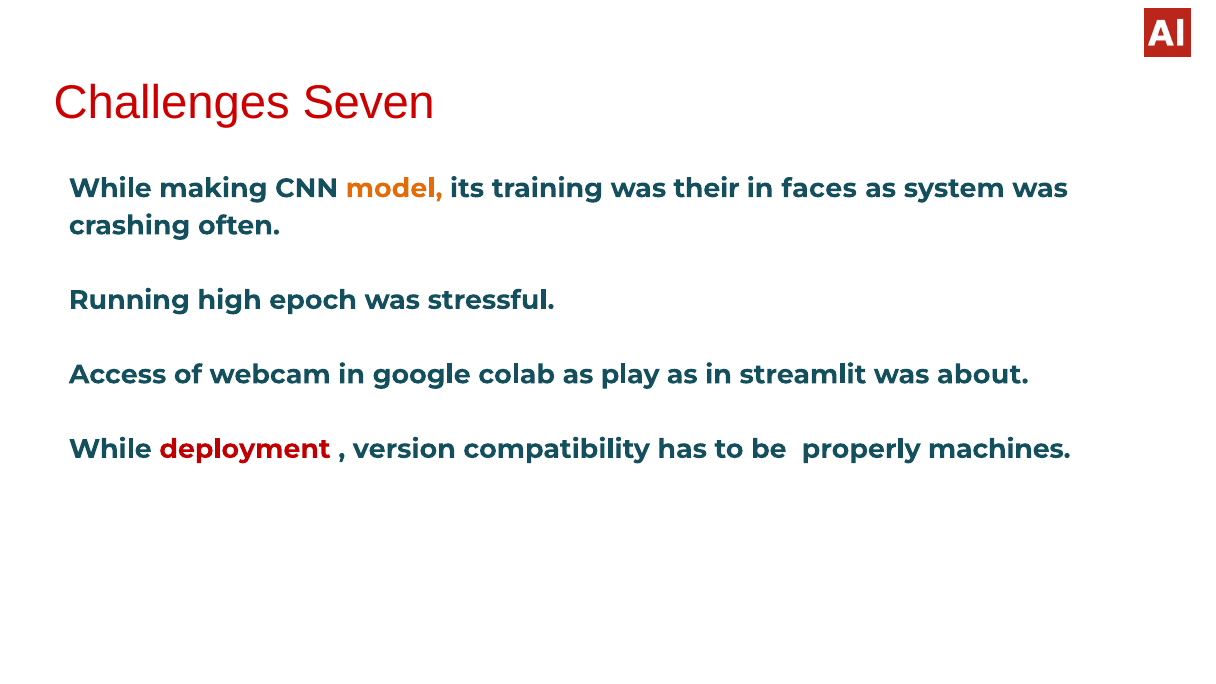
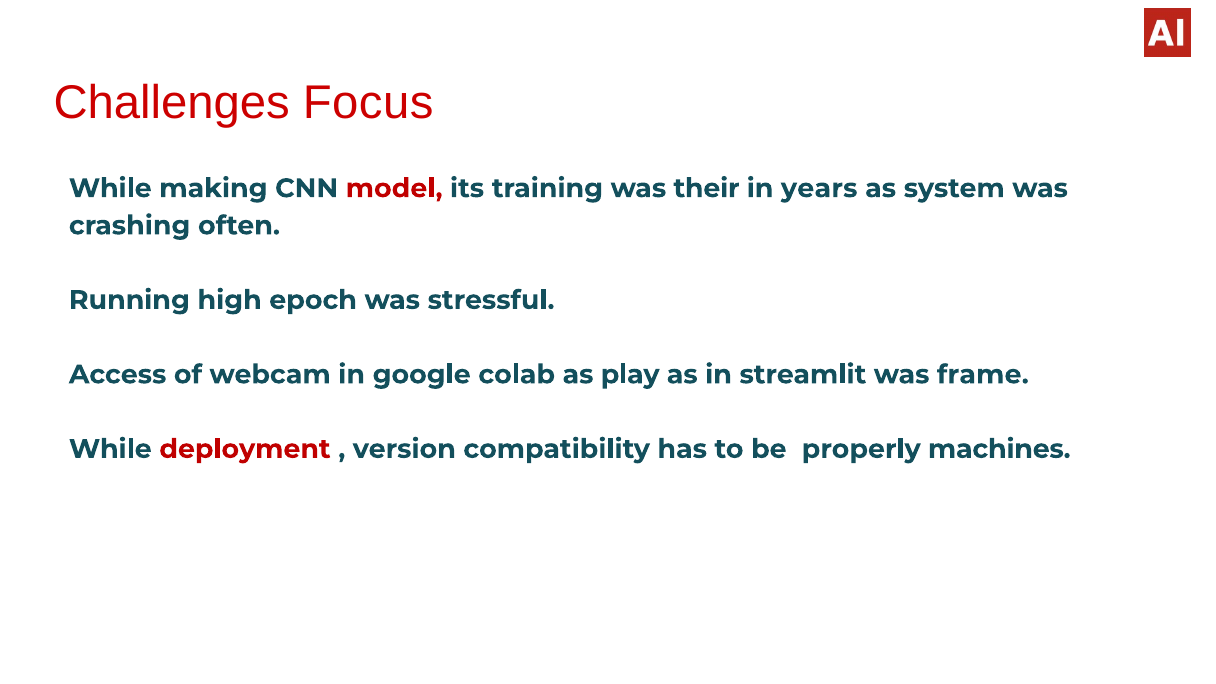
Seven: Seven -> Focus (368, 103)
model colour: orange -> red (394, 188)
faces: faces -> years (819, 188)
about: about -> frame (983, 375)
